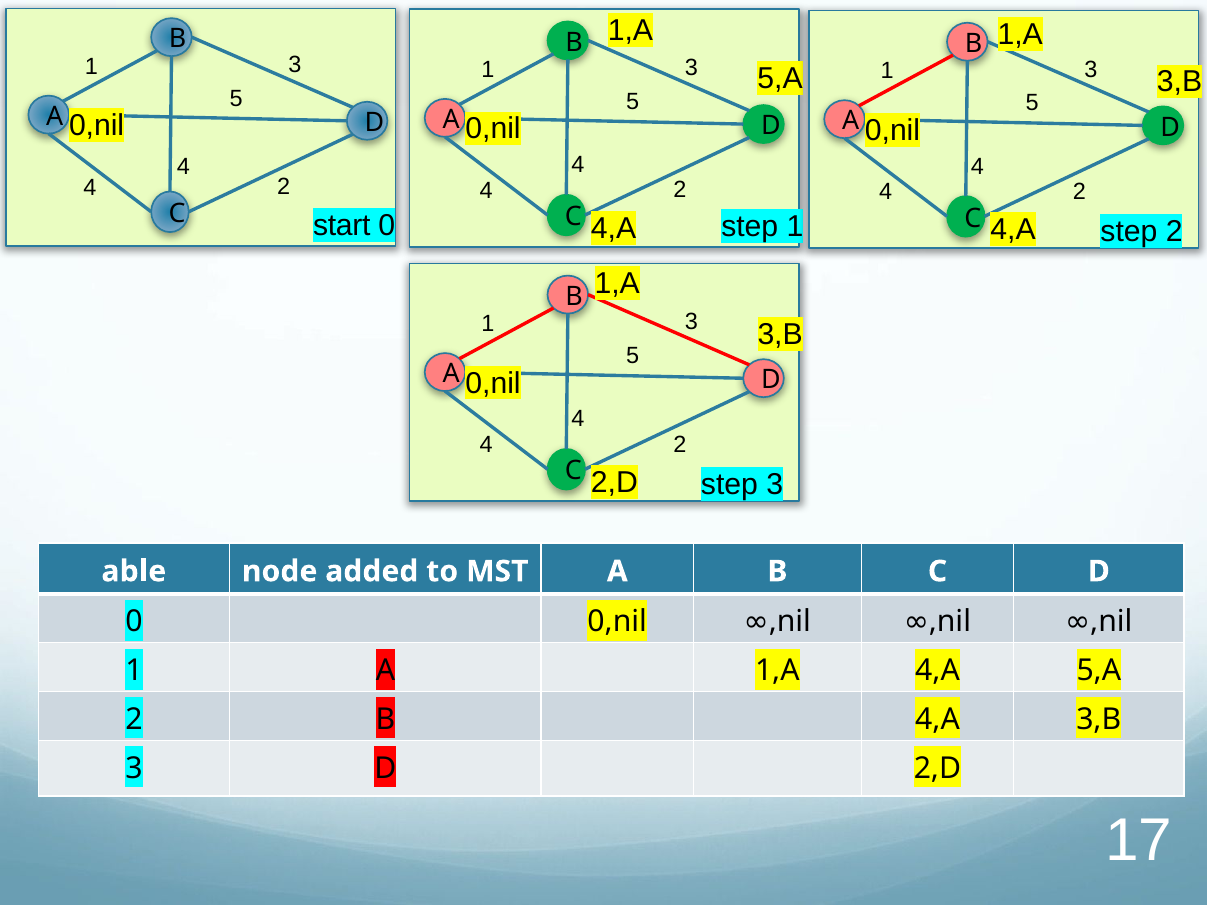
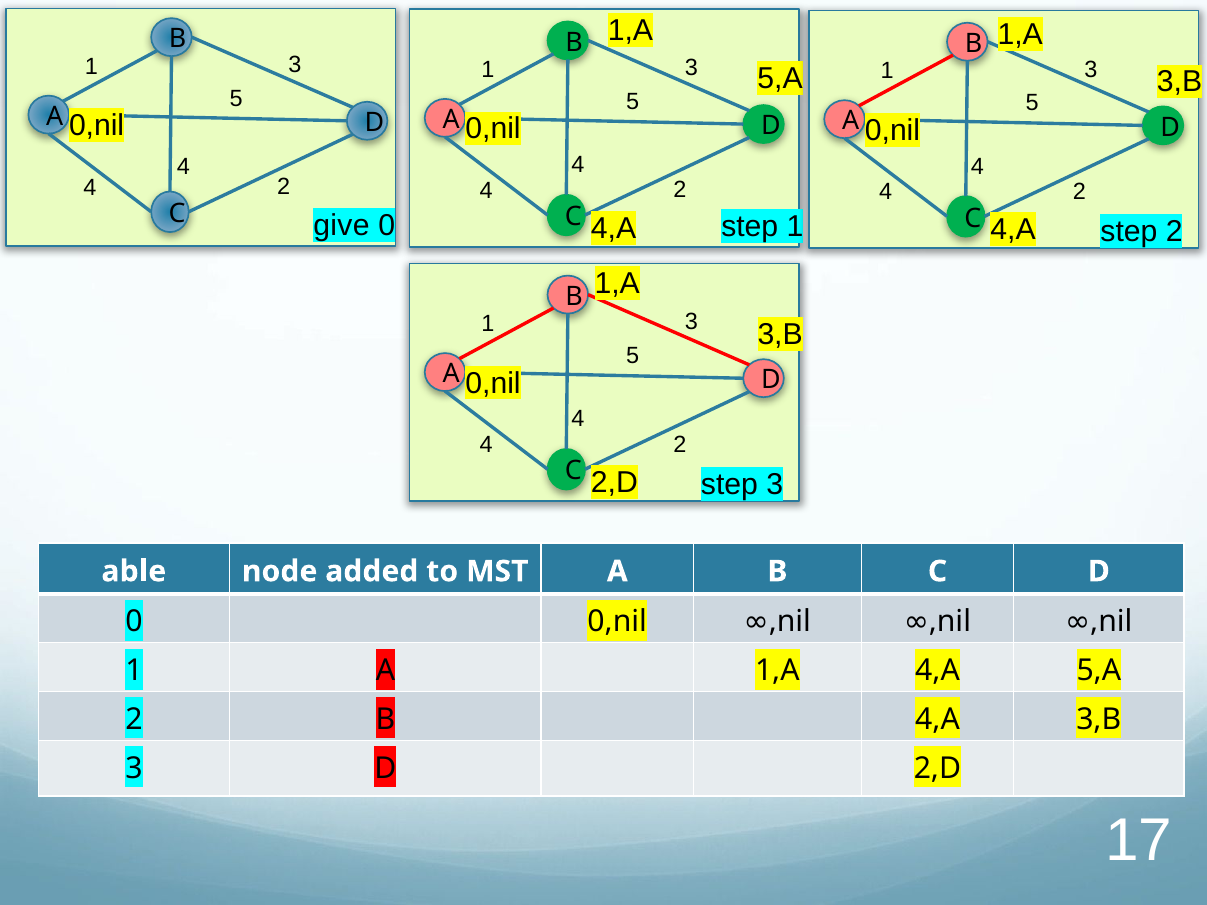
start: start -> give (341, 226)
